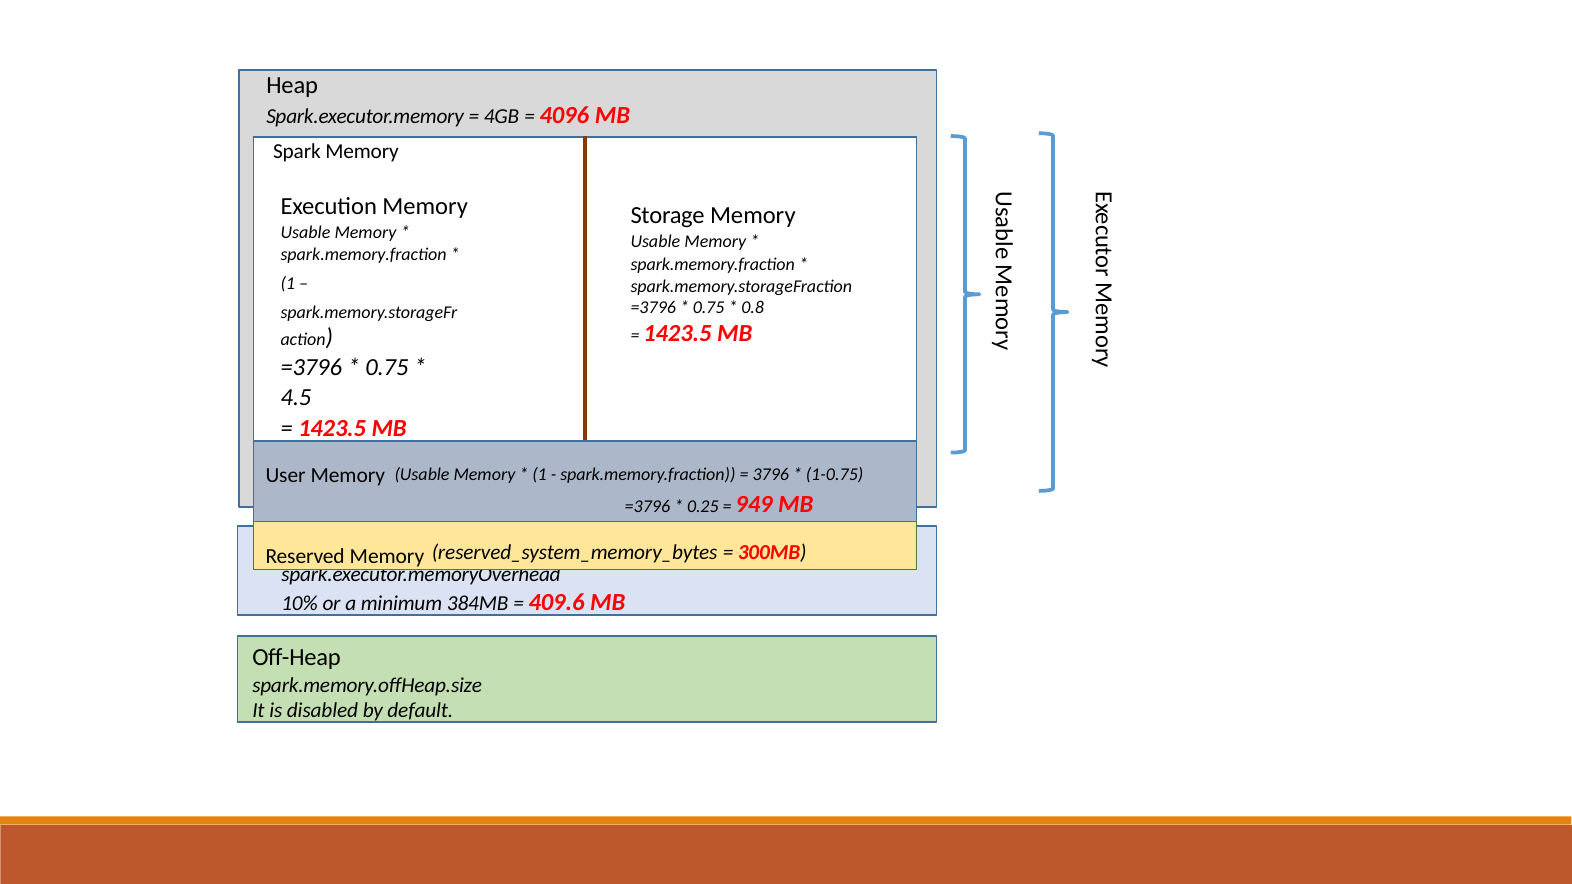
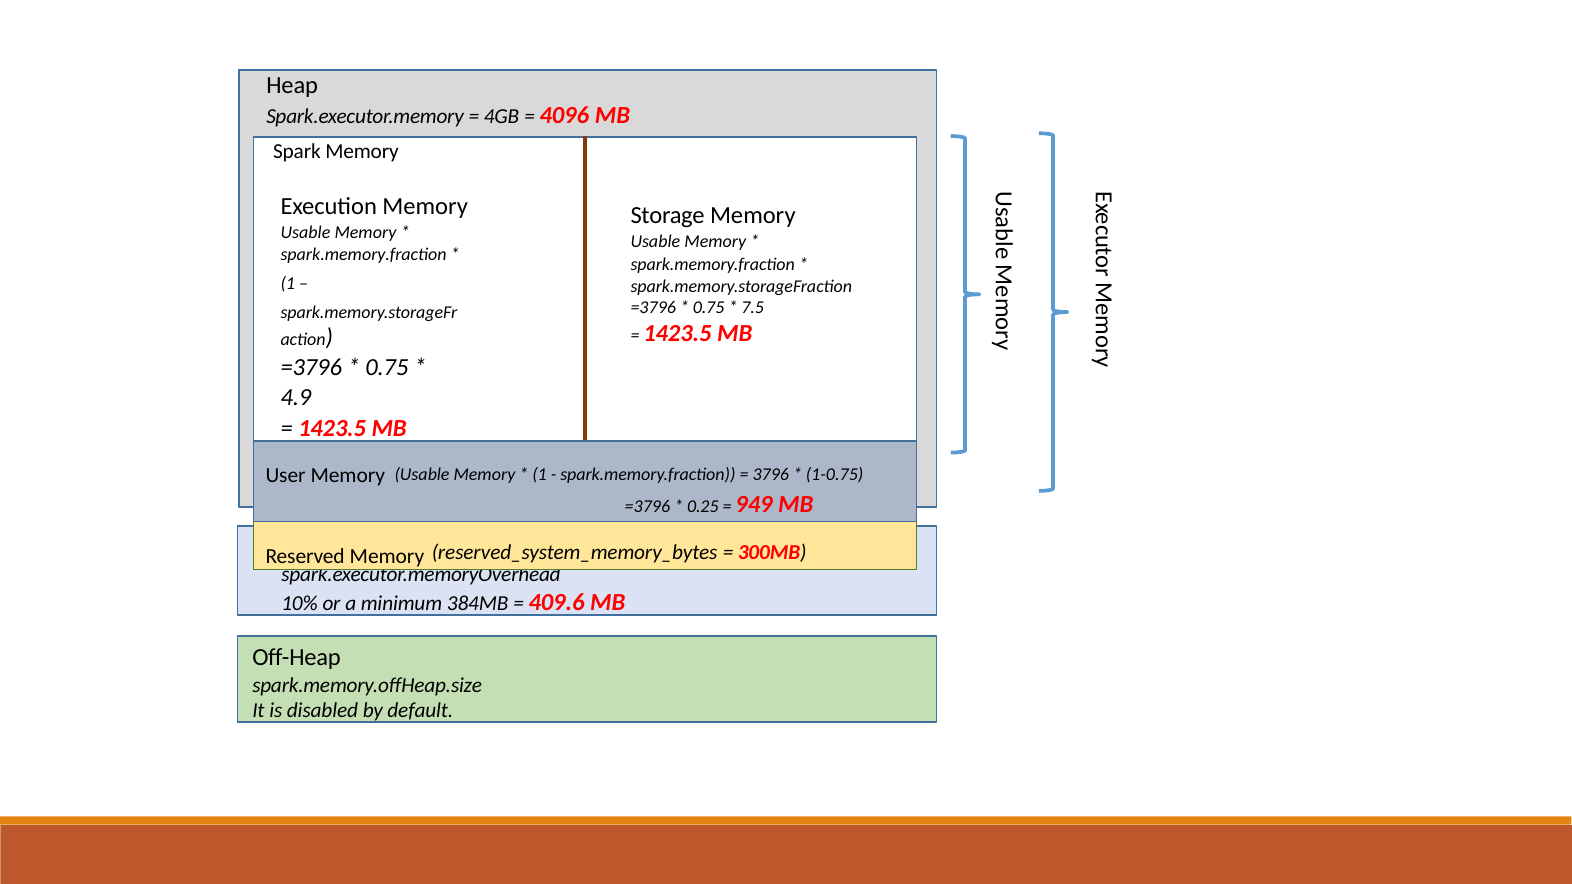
0.8: 0.8 -> 7.5 (753, 308)
4.5: 4.5 -> 4.9 (296, 398)
